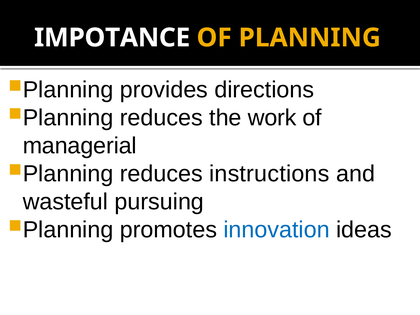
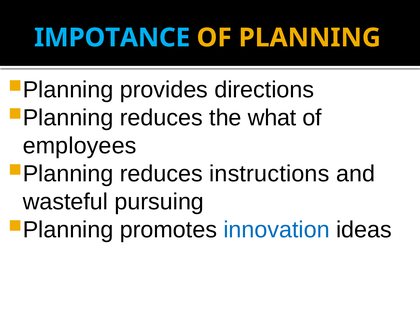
IMPOTANCE colour: white -> light blue (112, 38)
work: work -> what (272, 118)
managerial: managerial -> employees (80, 146)
